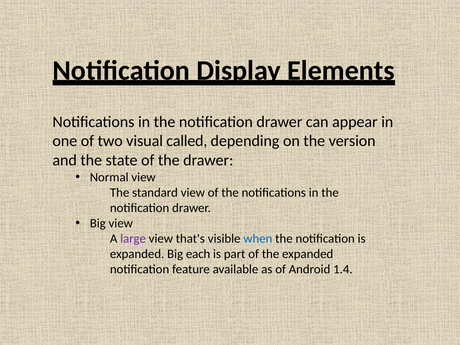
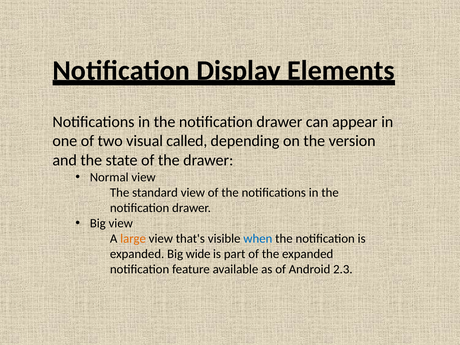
large colour: purple -> orange (133, 239)
each: each -> wide (198, 254)
1.4: 1.4 -> 2.3 (343, 269)
